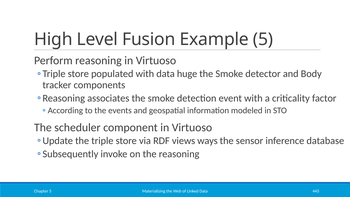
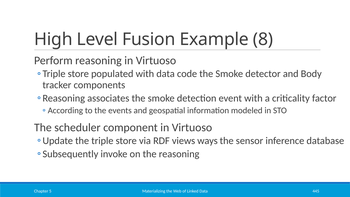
Example 5: 5 -> 8 (263, 39)
huge: huge -> code (187, 74)
